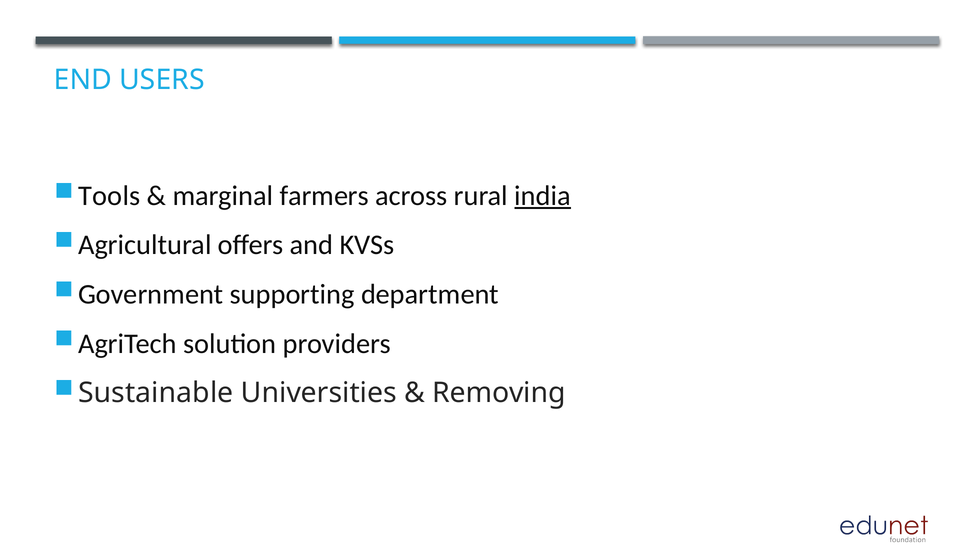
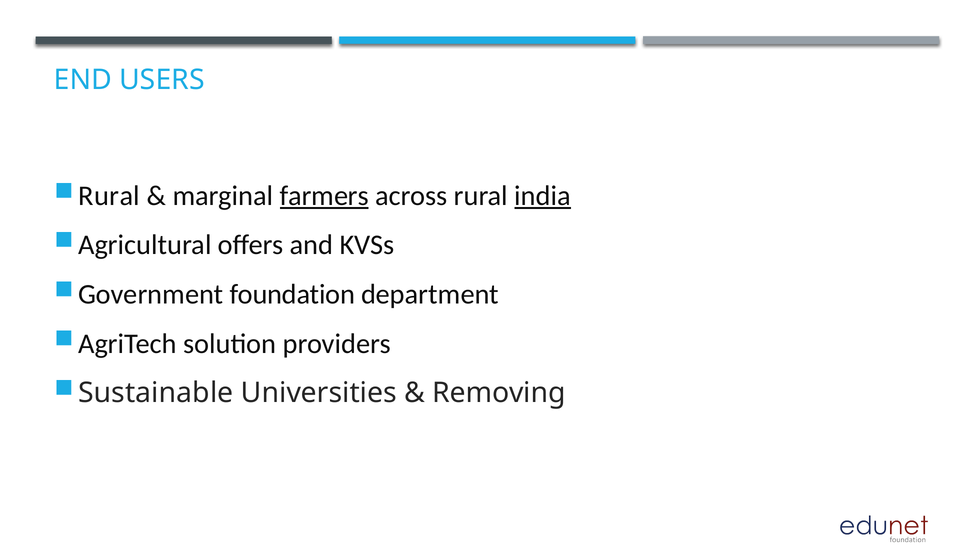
Tools: Tools -> Rural (109, 196)
farmers underline: none -> present (324, 196)
supporting: supporting -> foundation (292, 295)
